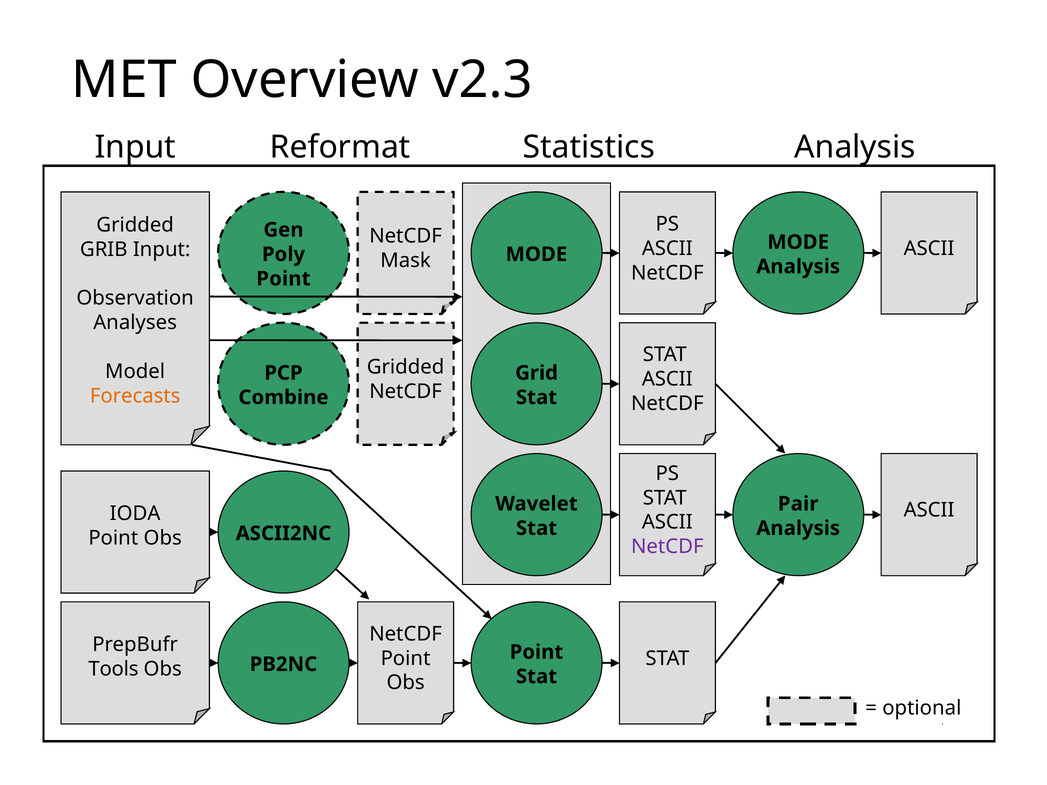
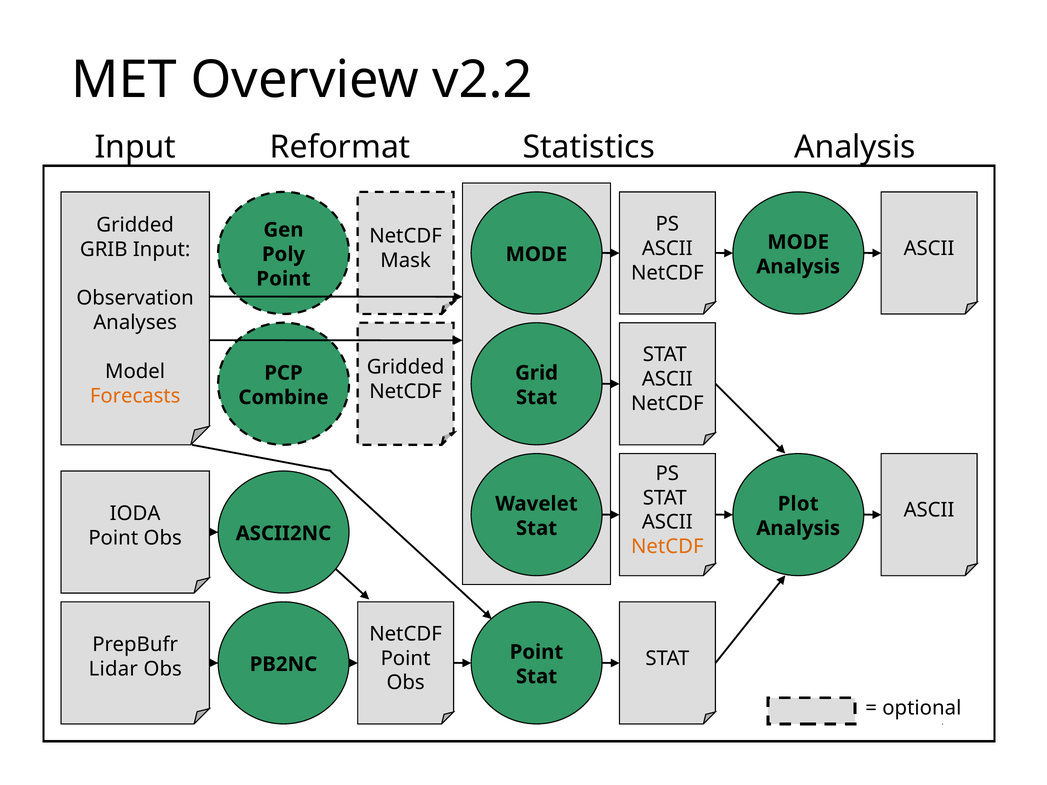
v2.3: v2.3 -> v2.2 (483, 80)
Pair: Pair -> Plot (798, 504)
NetCDF colour: purple -> orange (667, 547)
Tools: Tools -> Lidar (113, 669)
